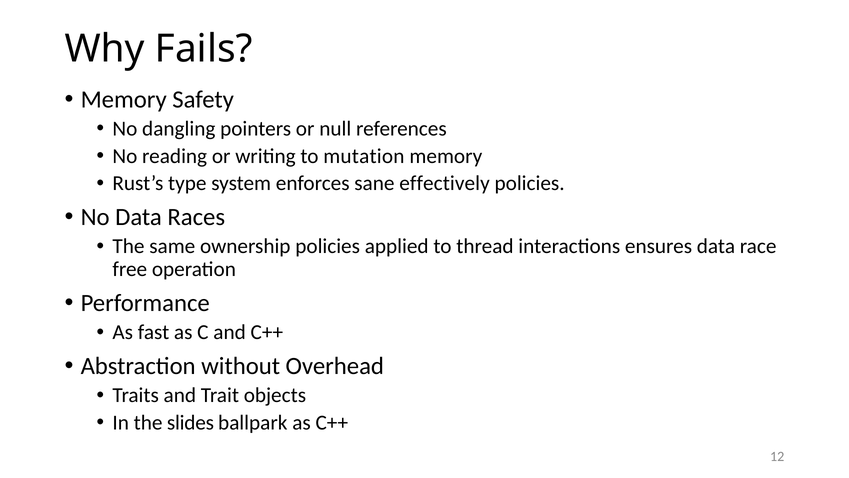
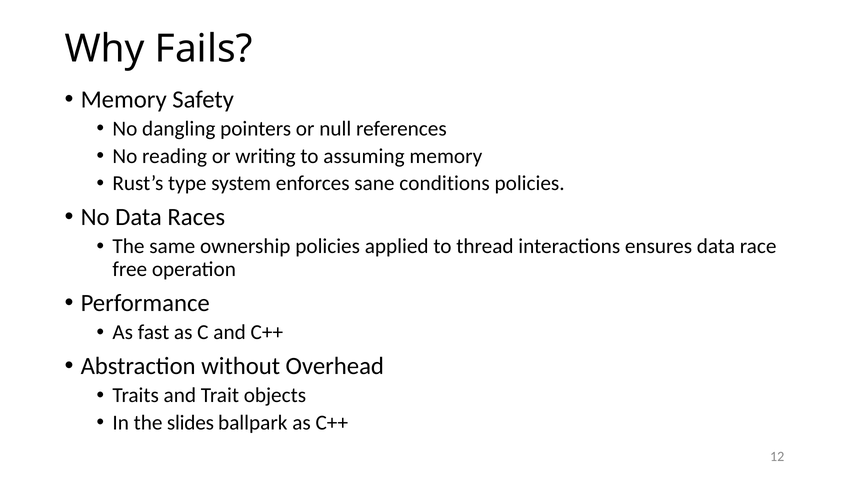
mutation: mutation -> assuming (364, 156)
effectively: effectively -> conditions (445, 183)
